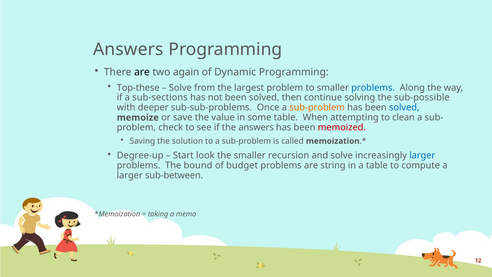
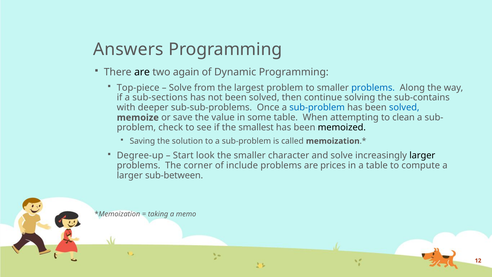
Top-these: Top-these -> Top-piece (138, 88)
sub-possible: sub-possible -> sub-contains (422, 98)
sub-problem colour: orange -> blue (317, 107)
the answers: answers -> smallest (256, 127)
memoized colour: red -> black (342, 127)
recursion: recursion -> character (289, 155)
larger colour: blue -> black (422, 155)
bound: bound -> corner (198, 165)
budget: budget -> include (242, 165)
string: string -> prices (333, 165)
